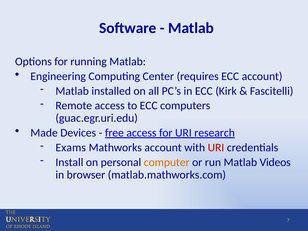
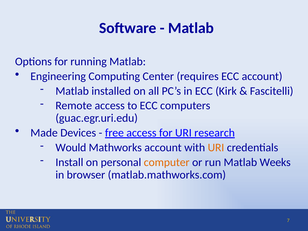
Exams: Exams -> Would (71, 148)
URI colour: red -> orange (216, 148)
Videos: Videos -> Weeks (275, 162)
